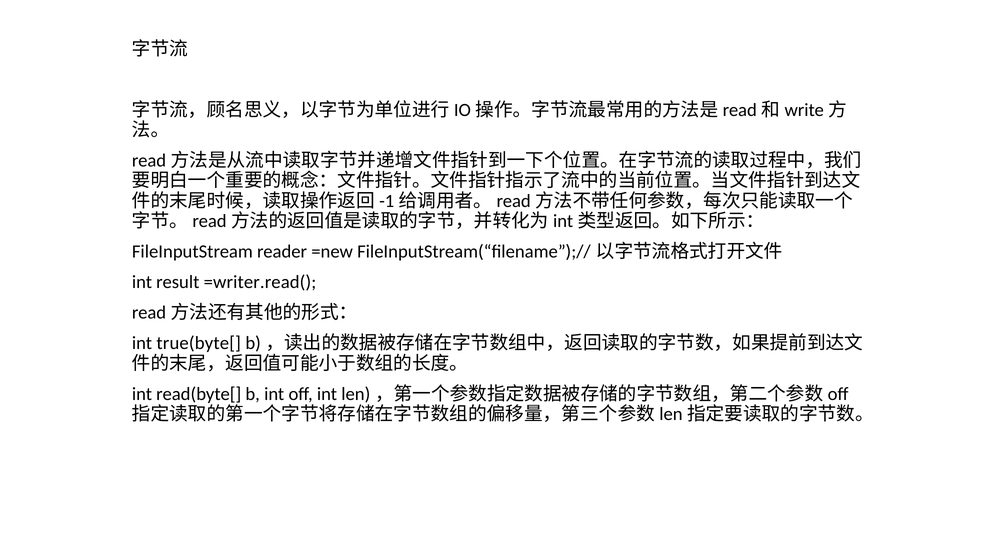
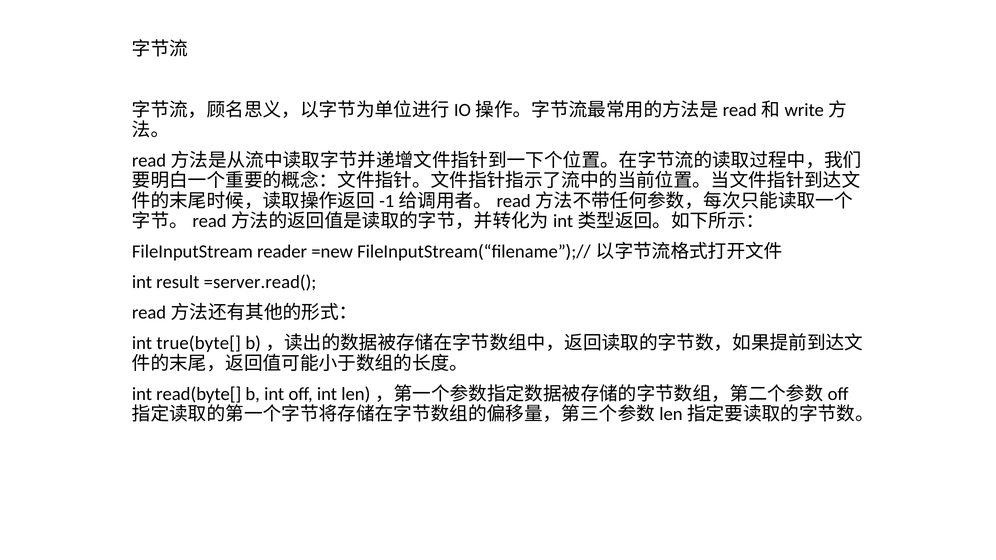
=writer.read(: =writer.read( -> =server.read( (260, 282)
